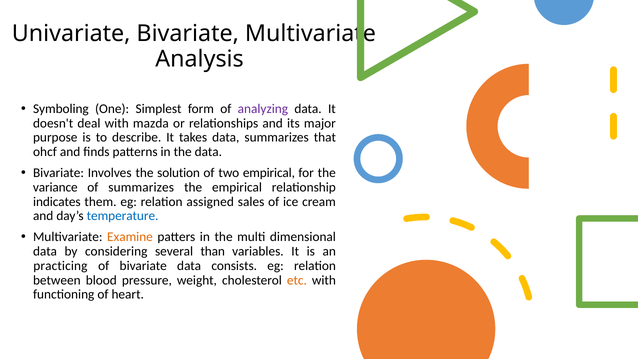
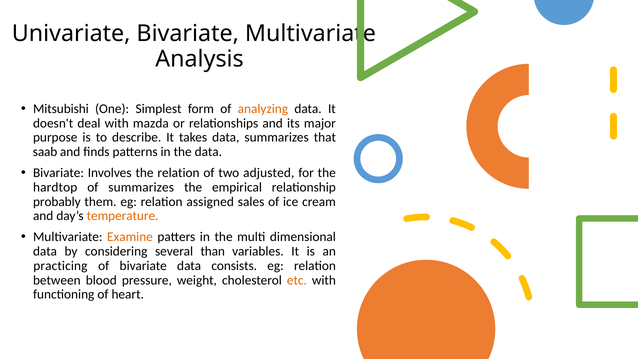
Symboling: Symboling -> Mitsubishi (61, 109)
analyzing colour: purple -> orange (263, 109)
ohcf: ohcf -> saab (45, 152)
the solution: solution -> relation (179, 173)
two empirical: empirical -> adjusted (269, 173)
variance: variance -> hardtop (55, 187)
indicates: indicates -> probably (57, 202)
temperature colour: blue -> orange (123, 216)
